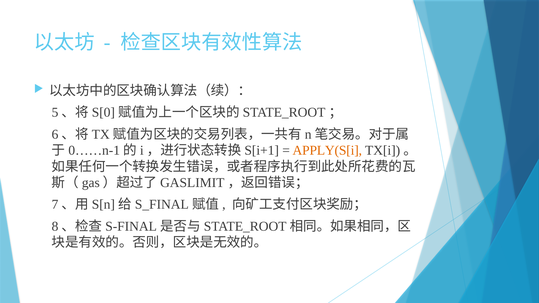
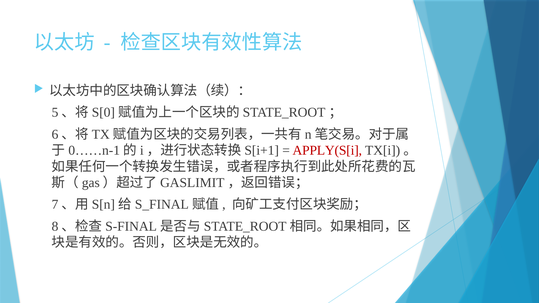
APPLY(S[i colour: orange -> red (327, 151)
